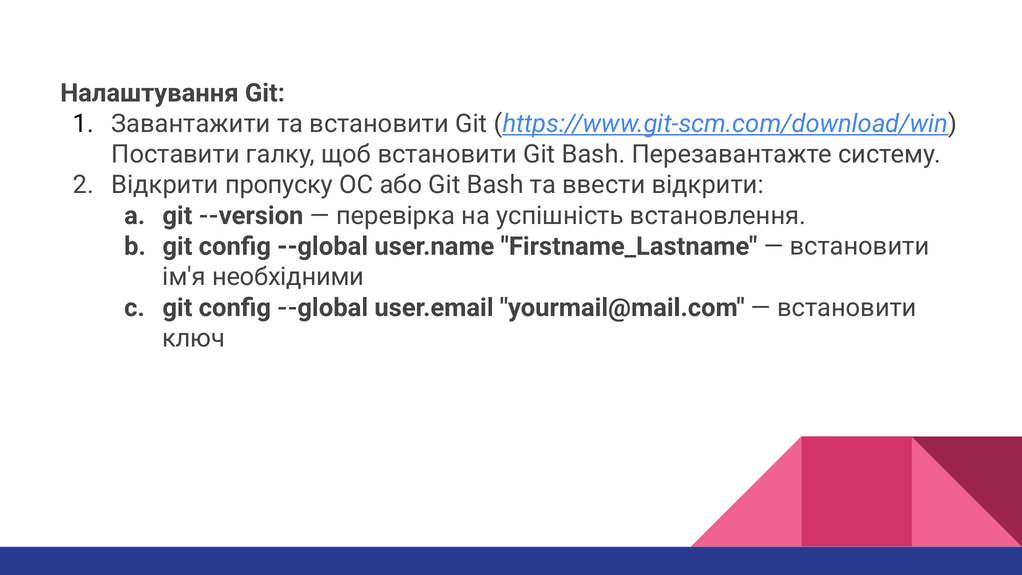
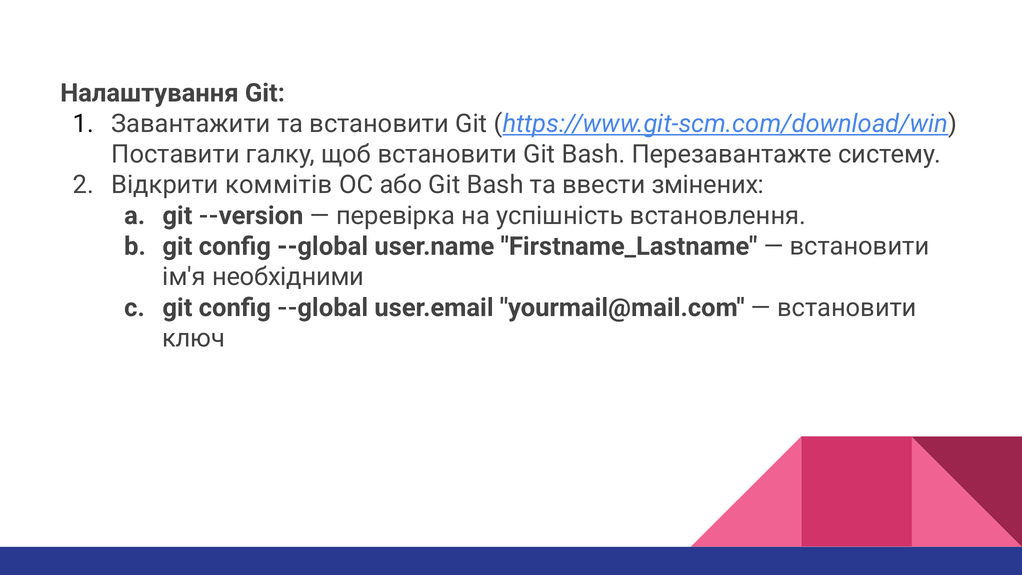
пропуску: пропуску -> коммітів (279, 185)
ввести відкрити: відкрити -> змінених (708, 185)
